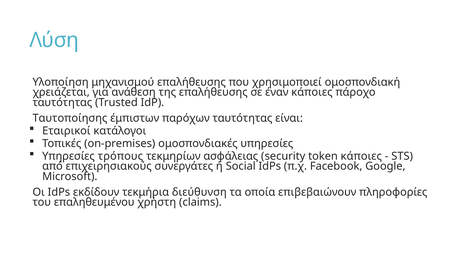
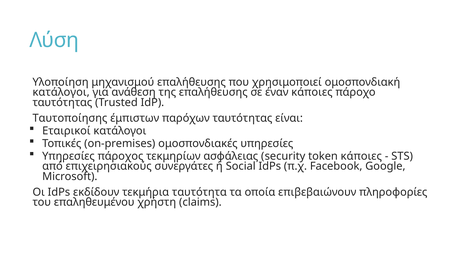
χρειάζεται: χρειάζεται -> κατάλογοι (61, 92)
τρόπους: τρόπους -> πάροχος (121, 156)
διεύθυνση: διεύθυνση -> ταυτότητα (199, 192)
